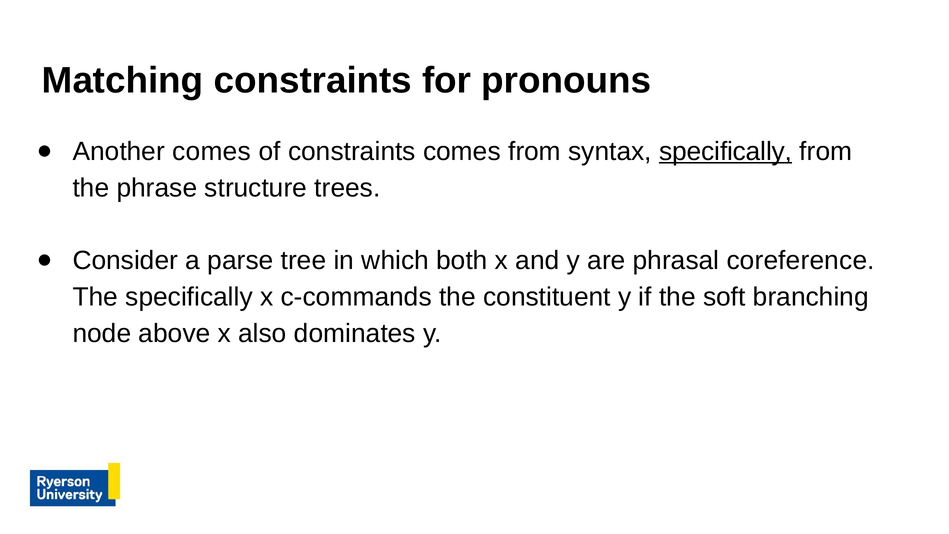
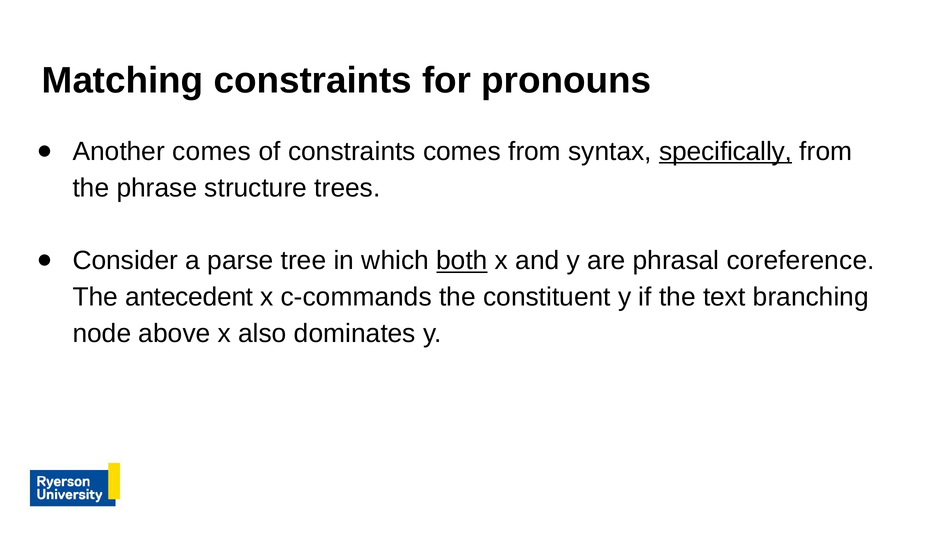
both underline: none -> present (462, 261)
The specifically: specifically -> antecedent (189, 297)
soft: soft -> text (724, 297)
